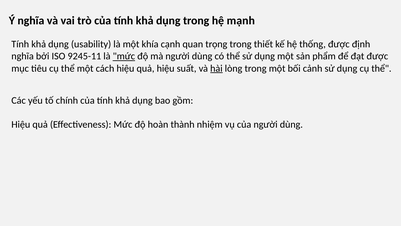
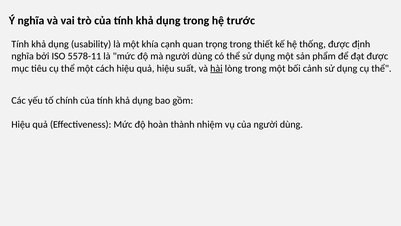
mạnh: mạnh -> trước (241, 21)
9245-11: 9245-11 -> 5578-11 (84, 56)
mức underline: present -> none (124, 56)
